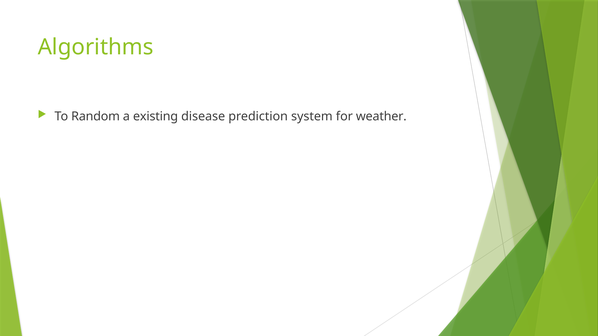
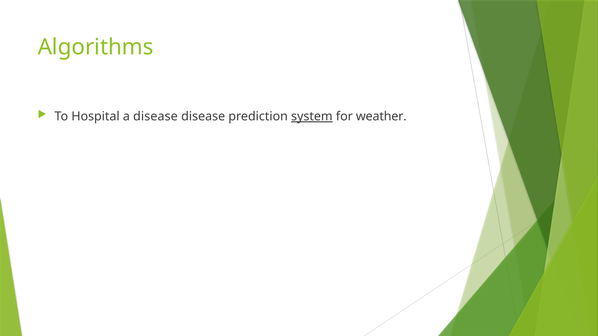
Random: Random -> Hospital (95, 117)
a existing: existing -> disease (155, 117)
system underline: none -> present (312, 117)
